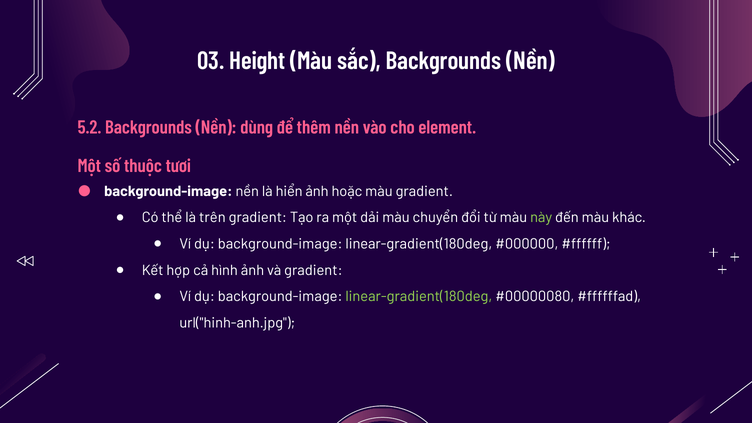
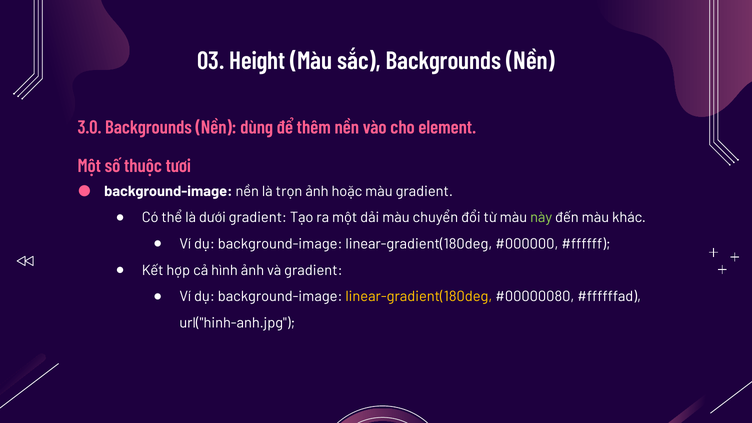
5.2: 5.2 -> 3.0 (90, 128)
hiển: hiển -> trọn (289, 191)
trên: trên -> dưới (212, 218)
linear-gradient(180deg colour: light green -> yellow (419, 297)
